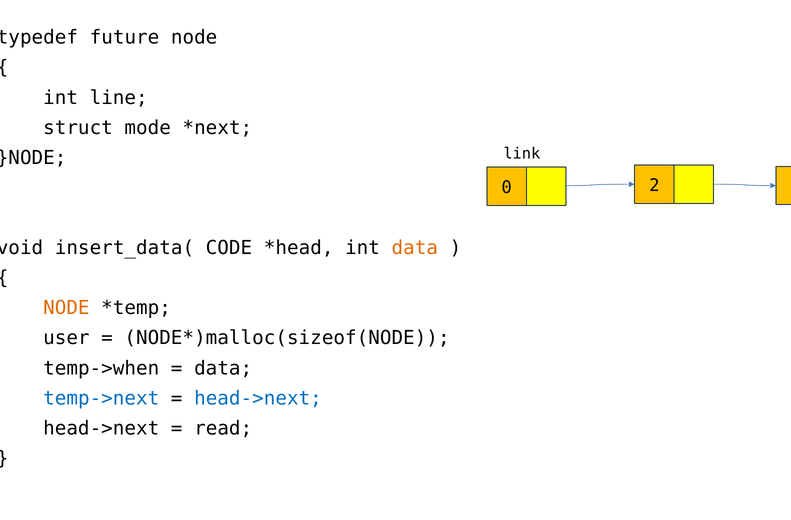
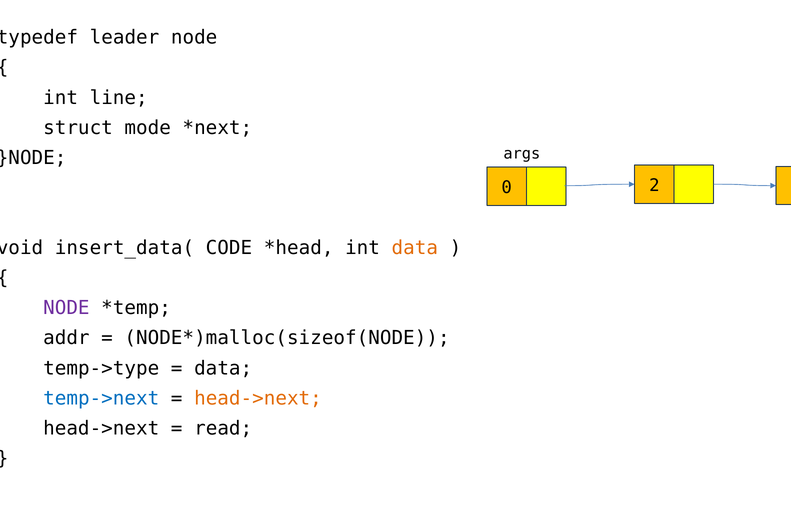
future: future -> leader (124, 38)
link: link -> args (522, 154)
NODE colour: orange -> purple (66, 308)
user: user -> addr (66, 338)
temp->when: temp->when -> temp->type (101, 368)
head->next colour: blue -> orange (258, 398)
